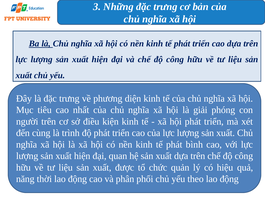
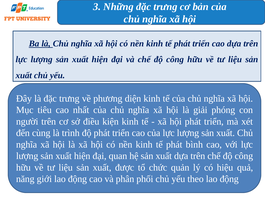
thời: thời -> giới (44, 179)
